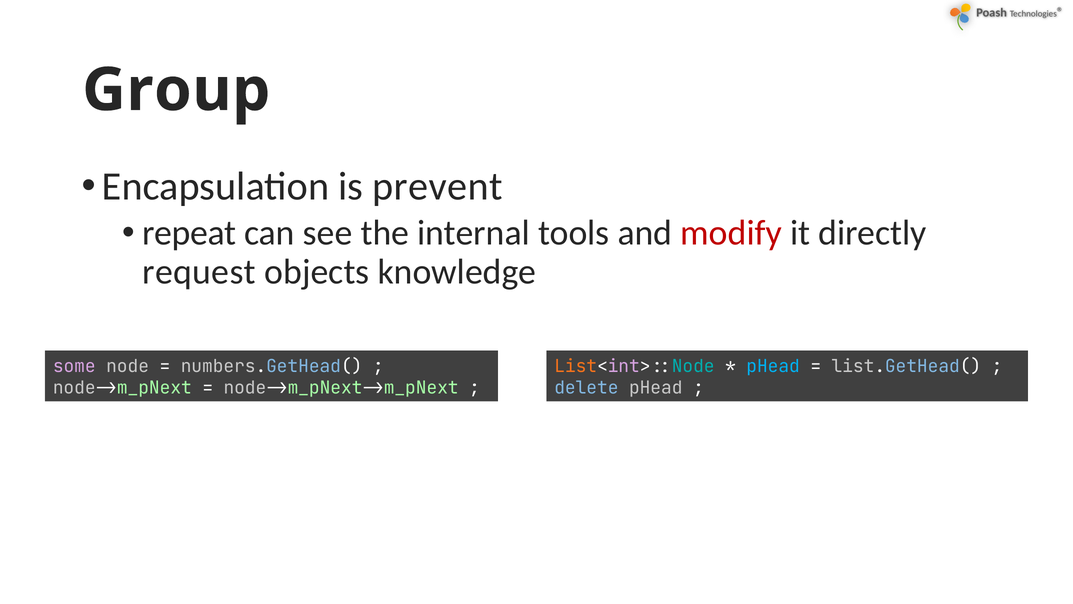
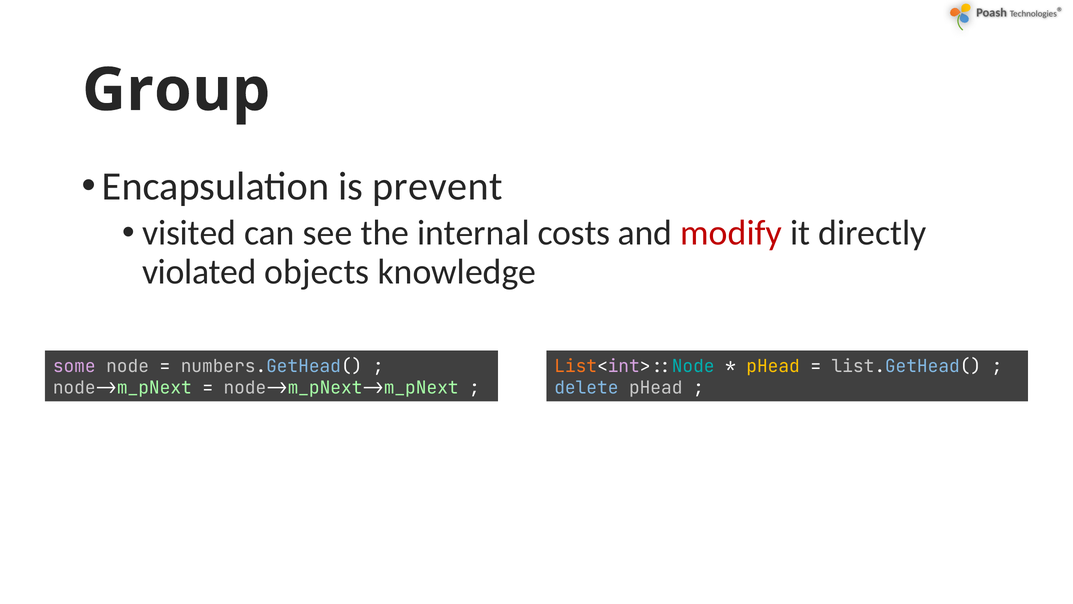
repeat: repeat -> visited (189, 233)
tools: tools -> costs (574, 233)
request: request -> violated (199, 272)
pHead colour: light blue -> yellow (773, 366)
